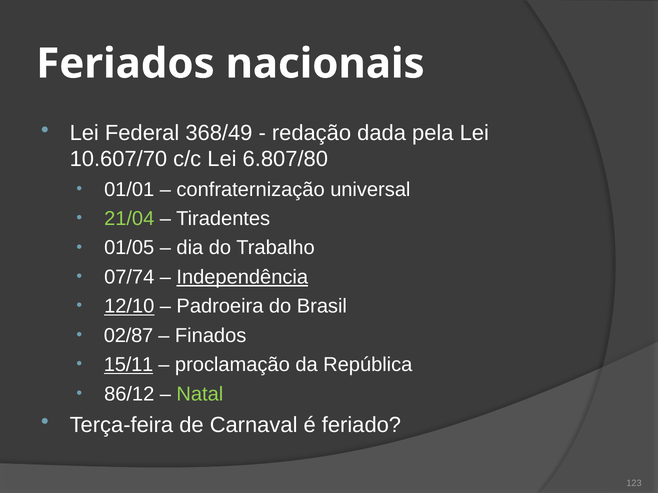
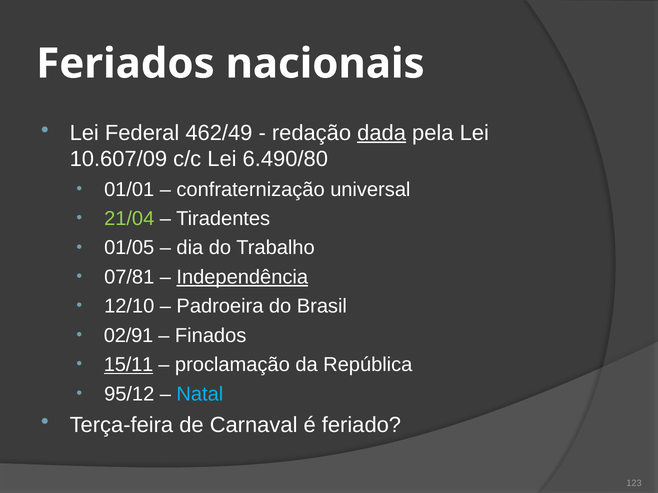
368/49: 368/49 -> 462/49 (219, 133)
dada underline: none -> present (382, 133)
10.607/70: 10.607/70 -> 10.607/09 (118, 159)
6.807/80: 6.807/80 -> 6.490/80 (285, 159)
07/74: 07/74 -> 07/81 (129, 277)
12/10 underline: present -> none (129, 307)
02/87: 02/87 -> 02/91 (129, 336)
86/12: 86/12 -> 95/12 (129, 394)
Natal colour: light green -> light blue (200, 394)
